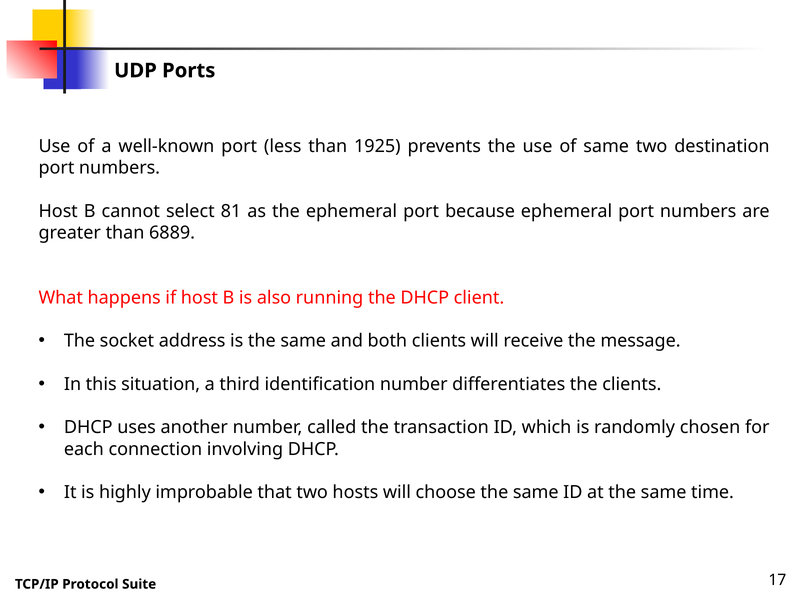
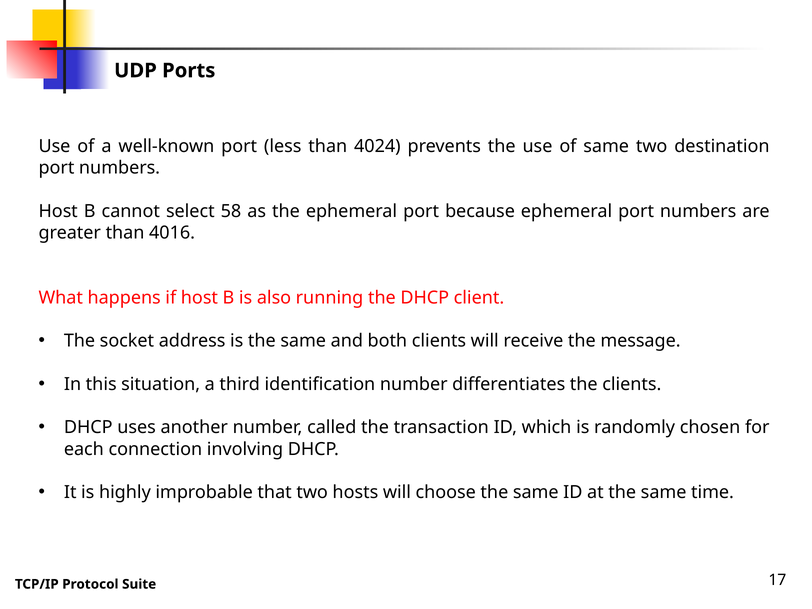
1925: 1925 -> 4024 (377, 146)
81: 81 -> 58 (231, 211)
6889: 6889 -> 4016 (172, 233)
